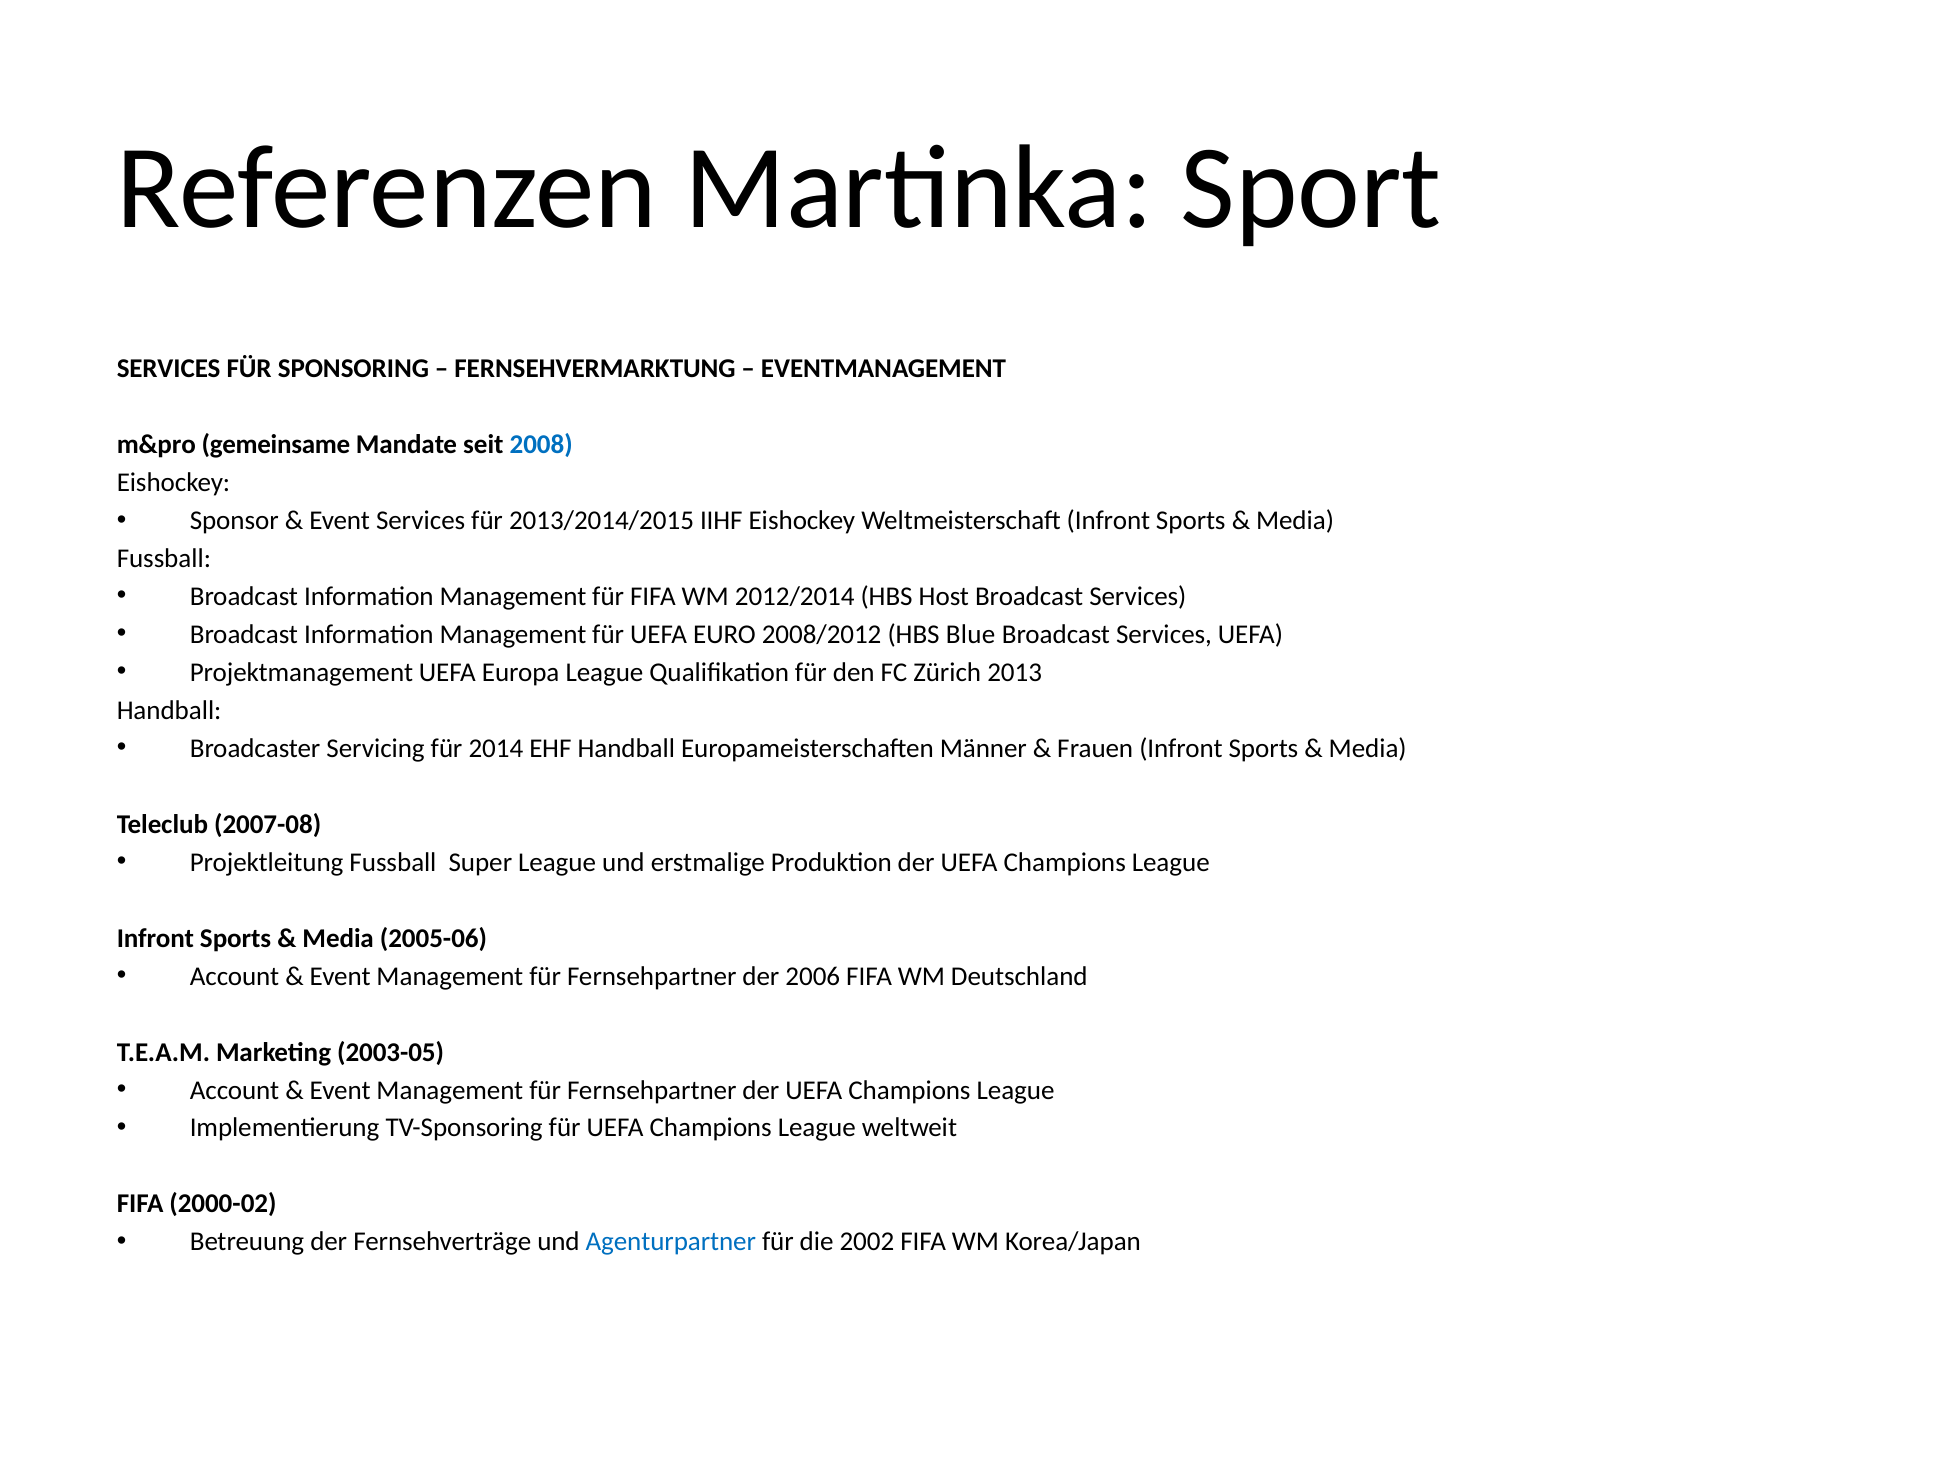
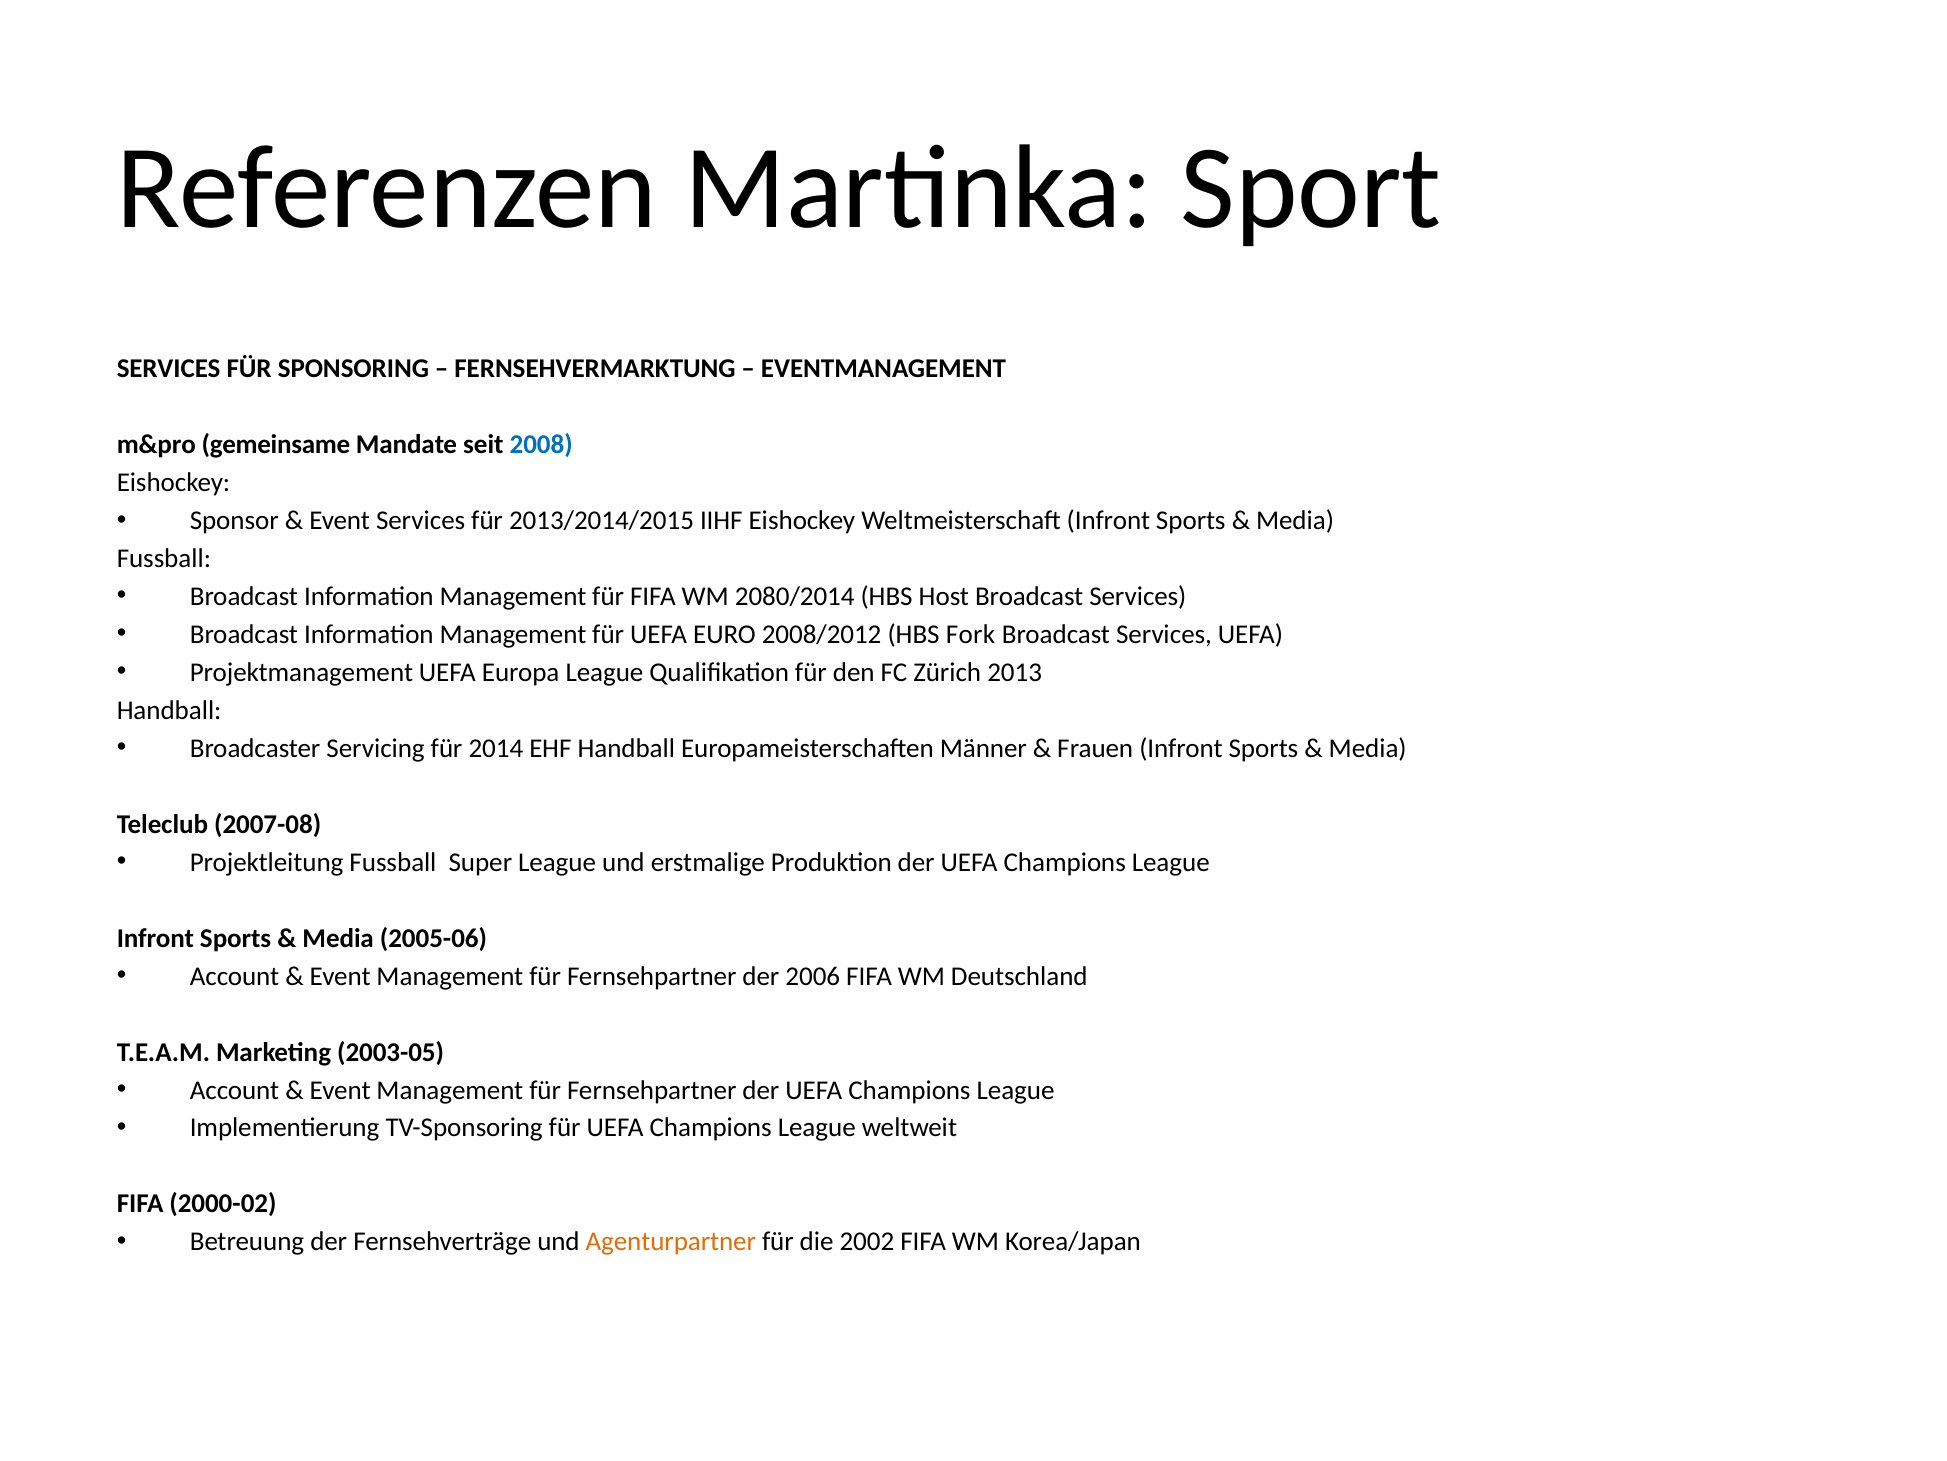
2012/2014: 2012/2014 -> 2080/2014 (795, 596)
Blue: Blue -> Fork (971, 634)
Agenturpartner colour: blue -> orange (671, 1241)
